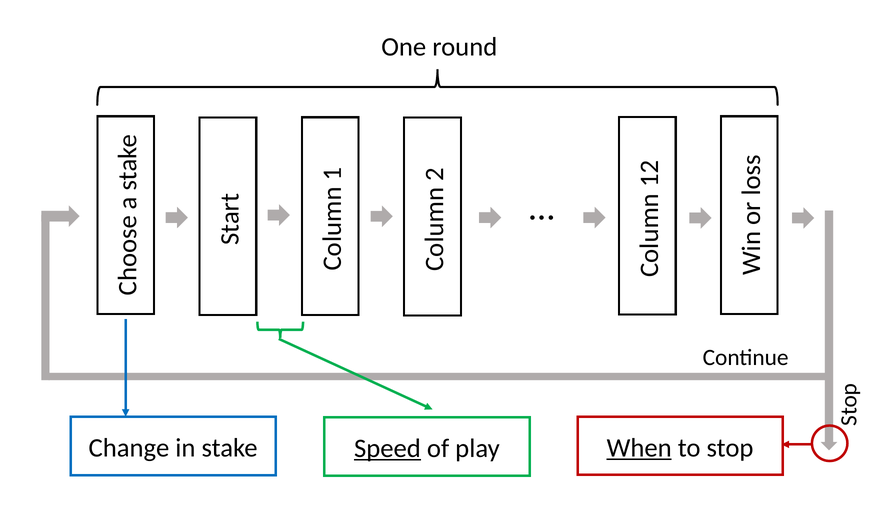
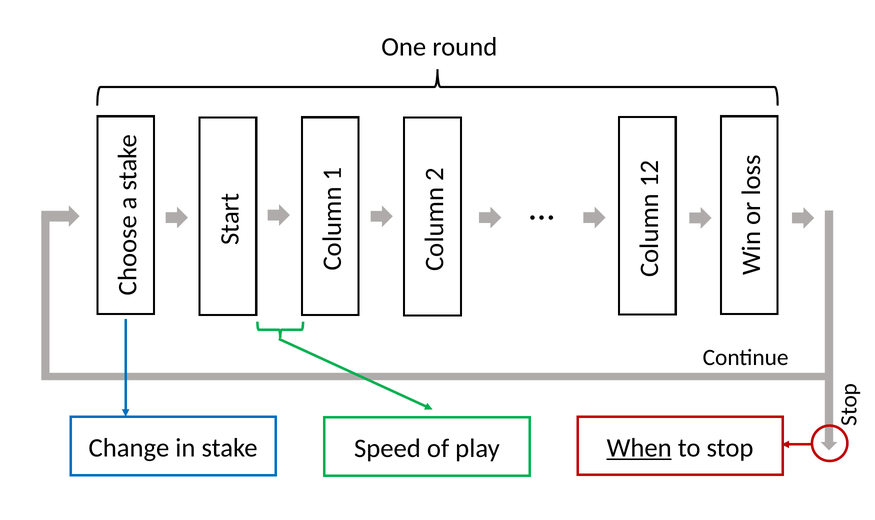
Speed underline: present -> none (387, 449)
